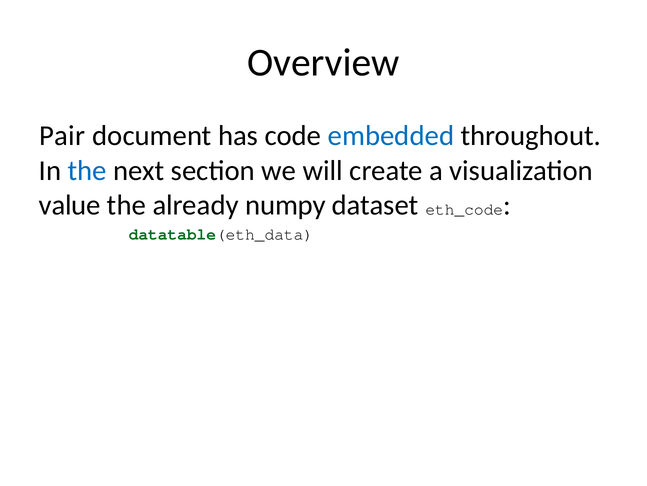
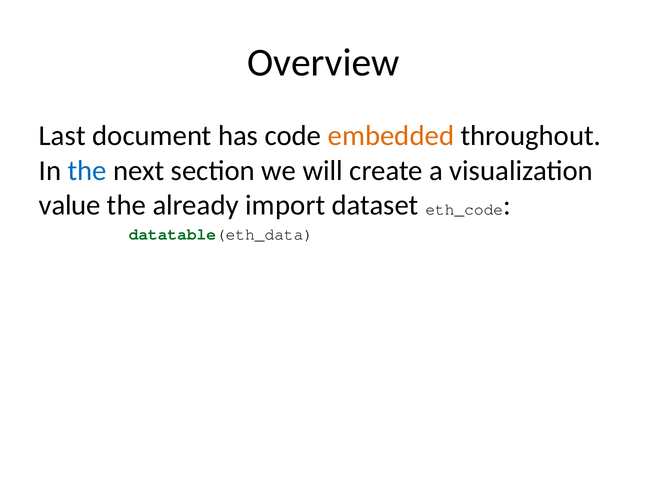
Pair: Pair -> Last (62, 136)
embedded colour: blue -> orange (391, 136)
numpy: numpy -> import (285, 205)
